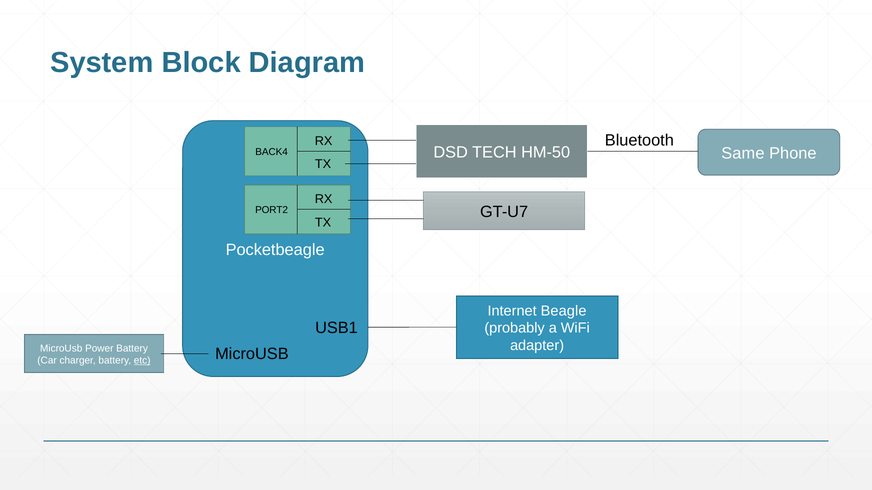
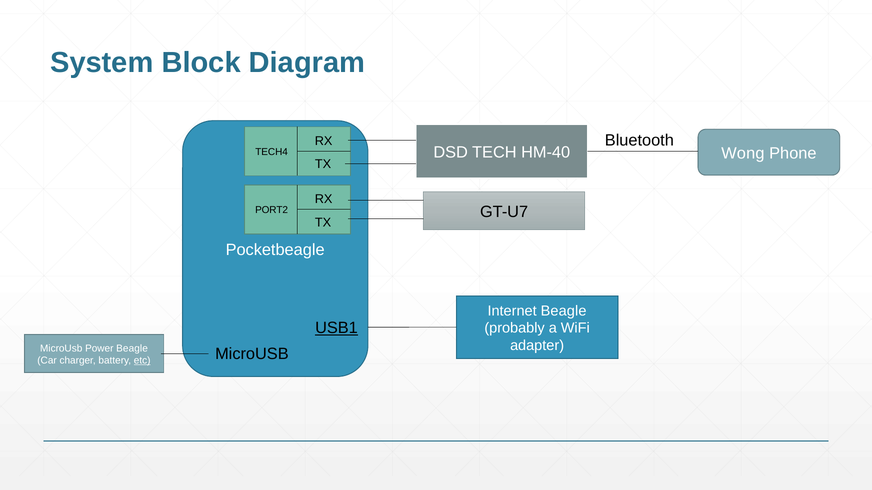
HM-50: HM-50 -> HM-40 (546, 153)
Same: Same -> Wong (743, 153)
BACK4: BACK4 -> TECH4 (272, 152)
USB1 underline: none -> present (337, 328)
Power Battery: Battery -> Beagle (132, 349)
